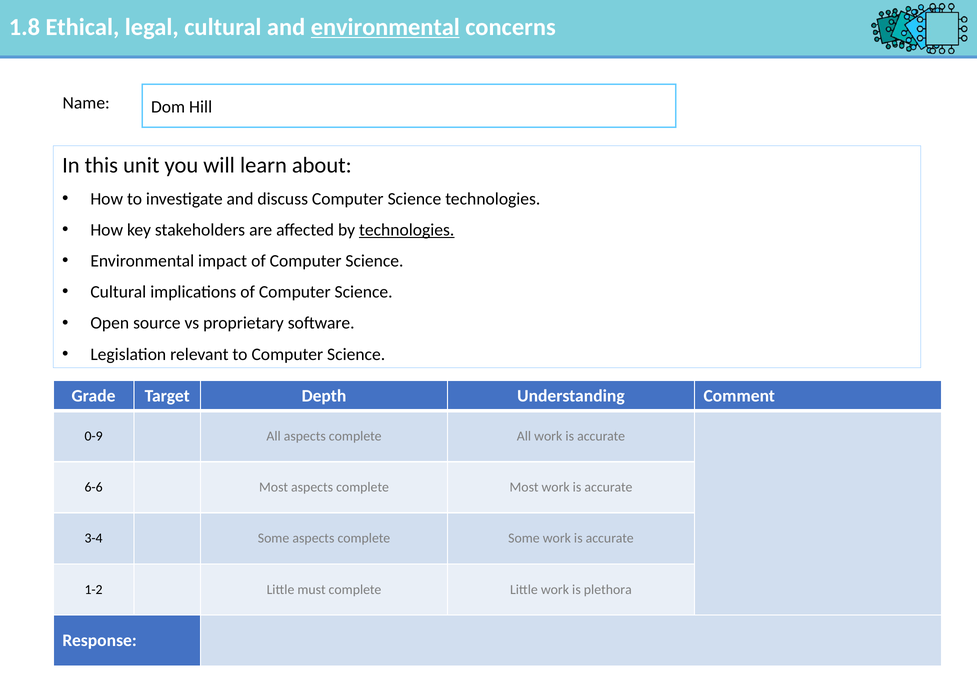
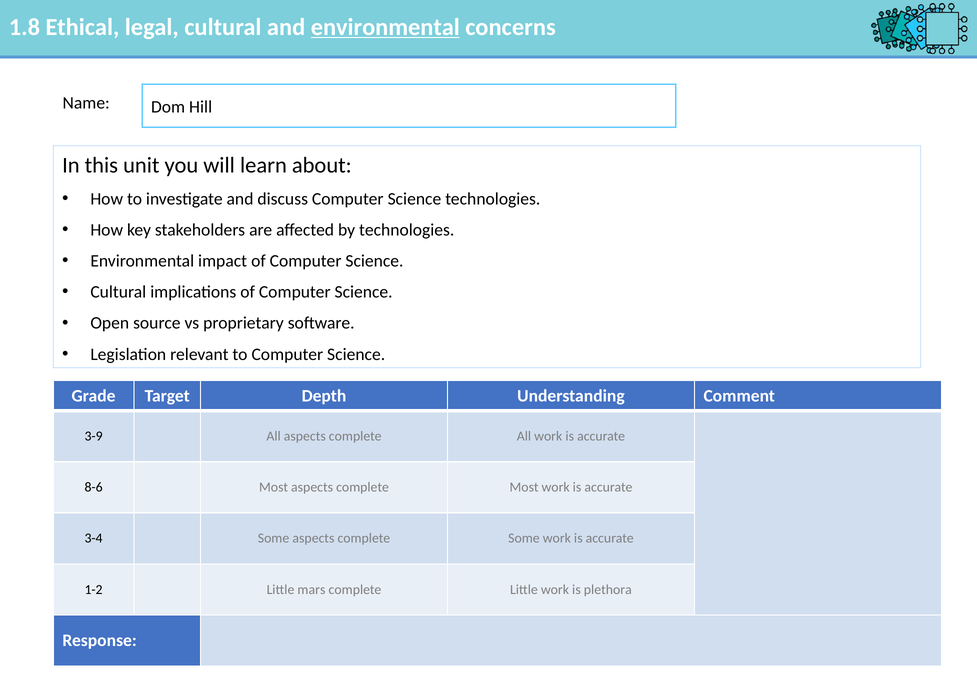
technologies underline: present -> none (407, 230)
0-9: 0-9 -> 3-9 (94, 437)
6-6: 6-6 -> 8-6 (94, 488)
must: must -> mars (311, 590)
